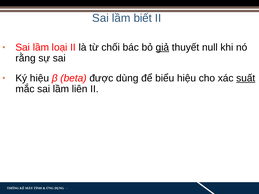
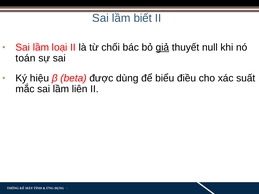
rằng: rằng -> toán (26, 58)
biểu hiệu: hiệu -> điều (187, 78)
suất underline: present -> none (246, 78)
